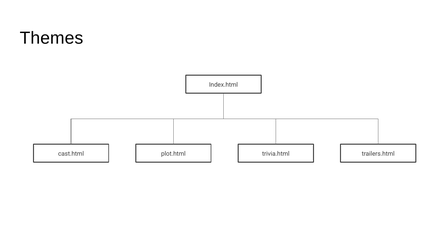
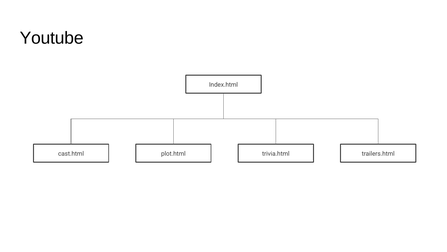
Themes: Themes -> Youtube (52, 38)
